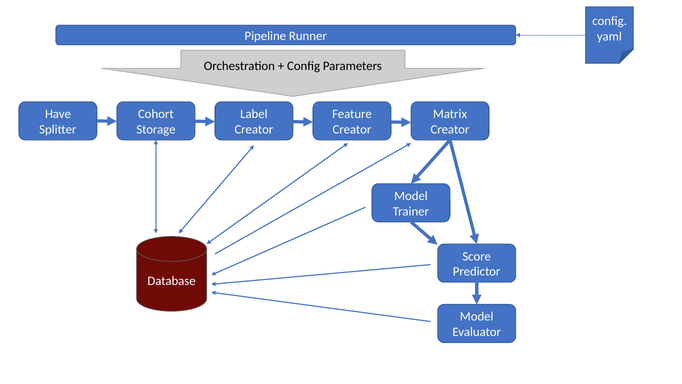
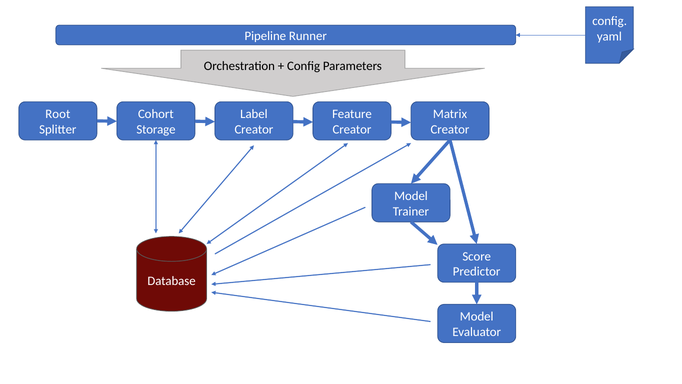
Have: Have -> Root (58, 114)
